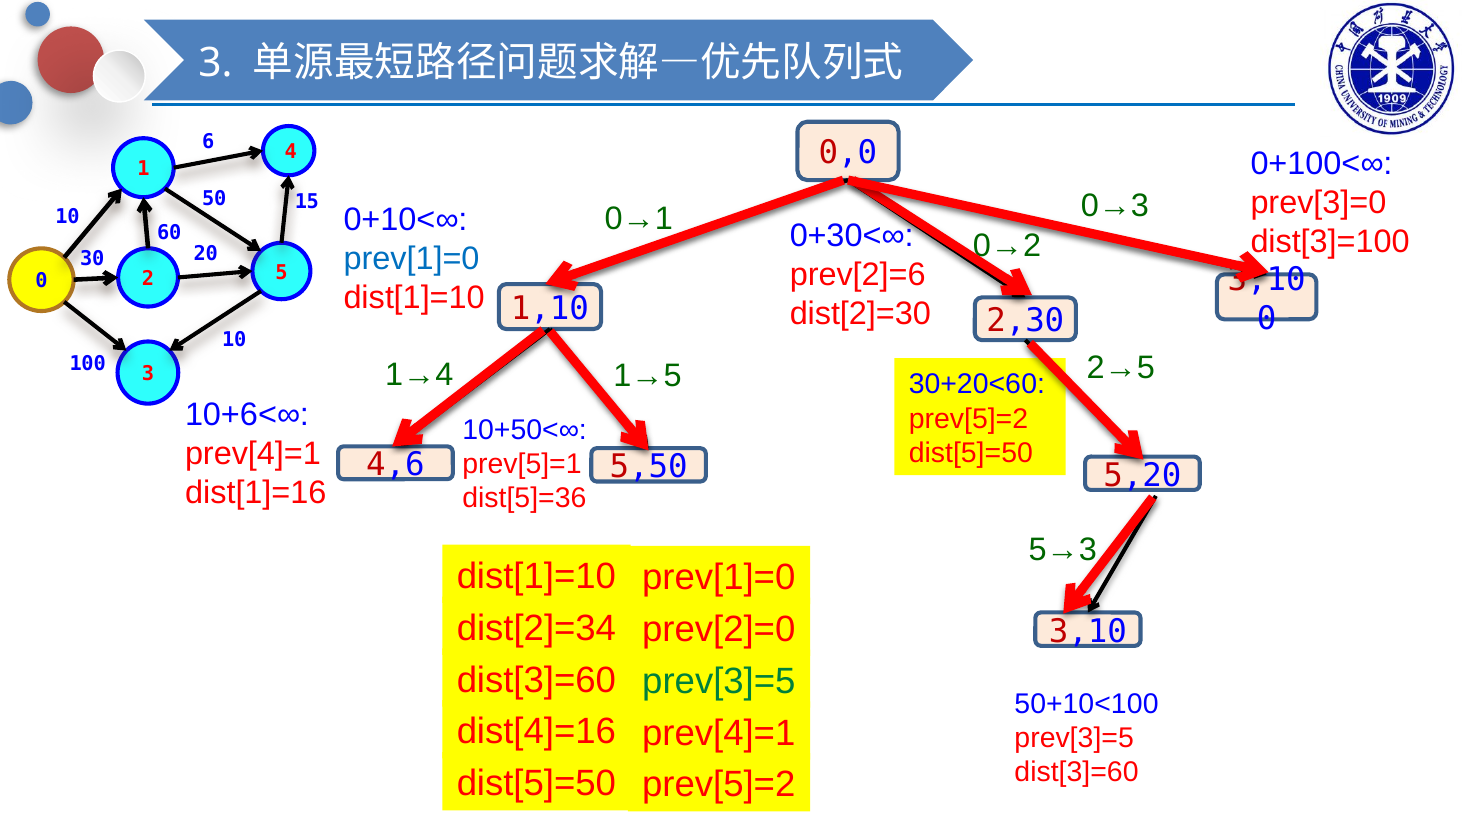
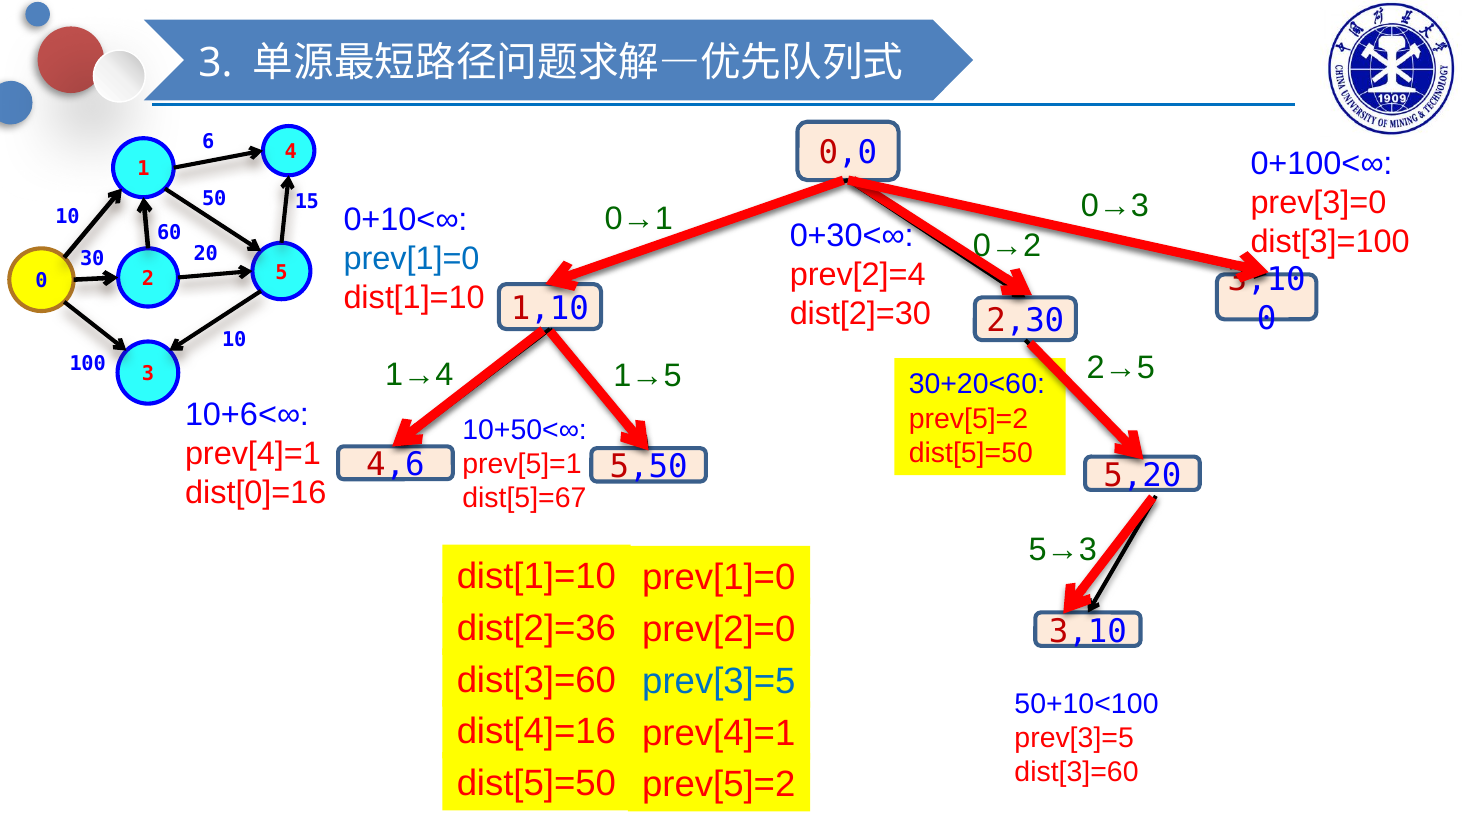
prev[2]=6: prev[2]=6 -> prev[2]=4 (858, 275)
dist[1]=16: dist[1]=16 -> dist[0]=16 (256, 492)
dist[5]=36: dist[5]=36 -> dist[5]=67 (524, 498)
dist[2]=34: dist[2]=34 -> dist[2]=36 (536, 628)
prev[3]=5 colour: green -> blue (719, 681)
